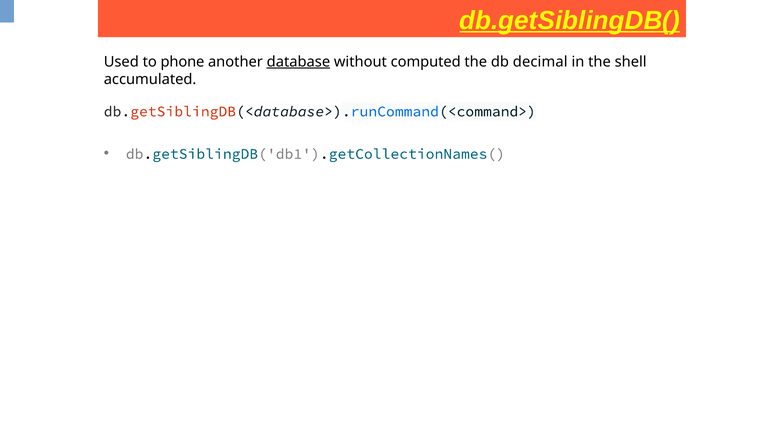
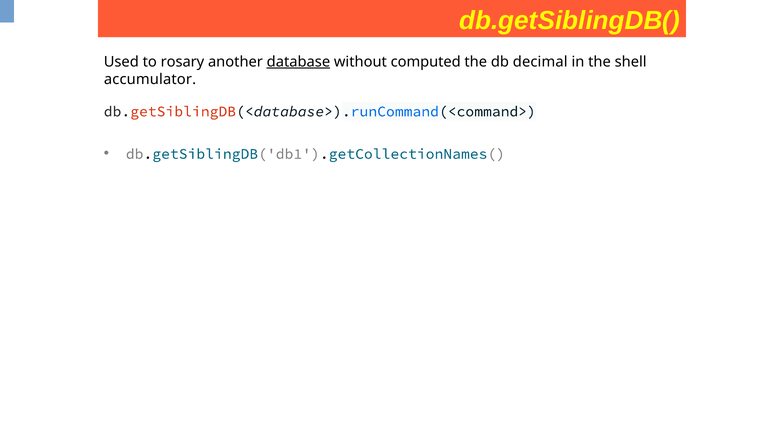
db.getSiblingDB( underline: present -> none (570, 20)
phone: phone -> rosary (182, 62)
accumulated: accumulated -> accumulator (150, 79)
